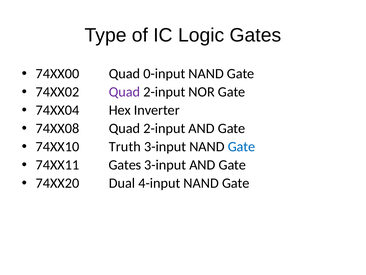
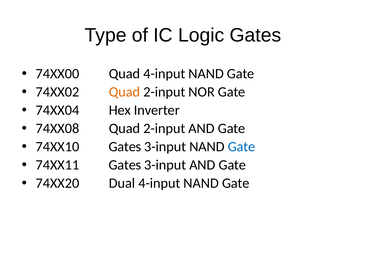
Quad 0-input: 0-input -> 4-input (164, 73)
Quad colour: purple -> orange (125, 92)
74XX10 Truth: Truth -> Gates (125, 146)
